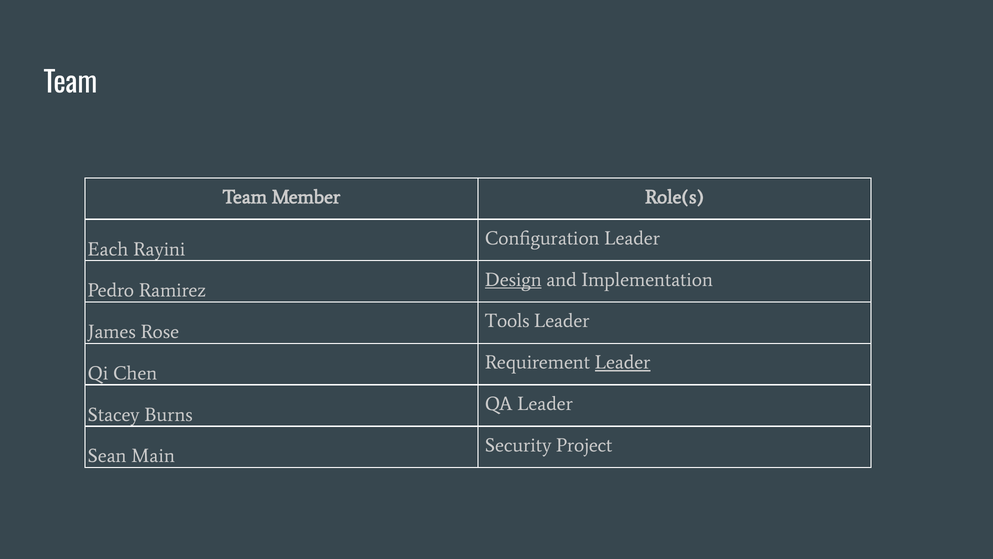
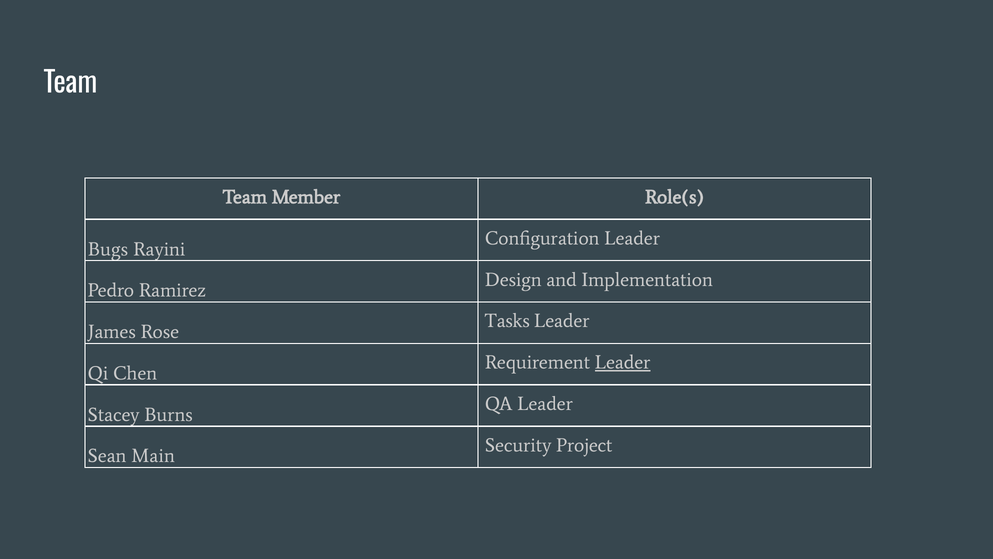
Each: Each -> Bugs (108, 249)
Design underline: present -> none (513, 279)
Tools: Tools -> Tasks (507, 321)
